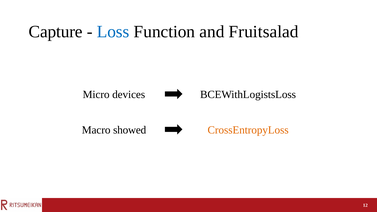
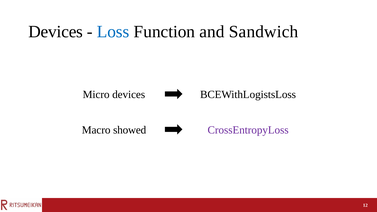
Capture: Capture -> Devices (56, 32)
Fruitsalad: Fruitsalad -> Sandwich (264, 32)
CrossEntropyLoss colour: orange -> purple (248, 130)
